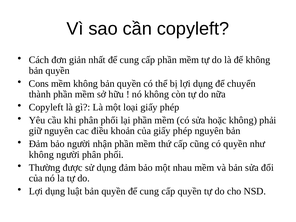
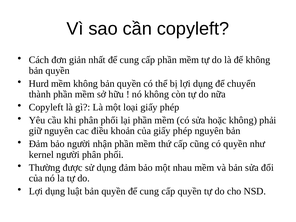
Cons: Cons -> Hurd (39, 84)
không: không -> kernel (41, 155)
